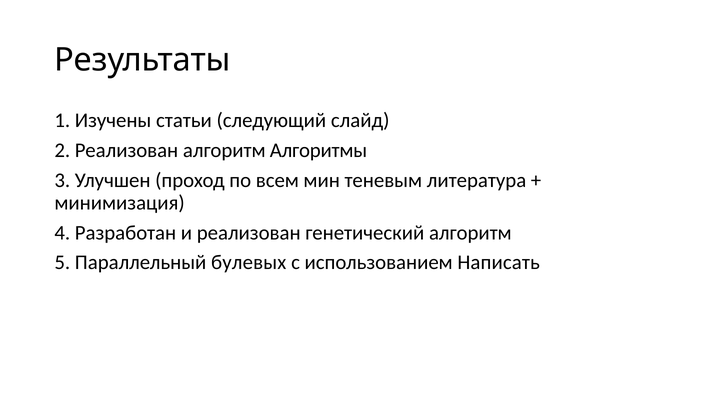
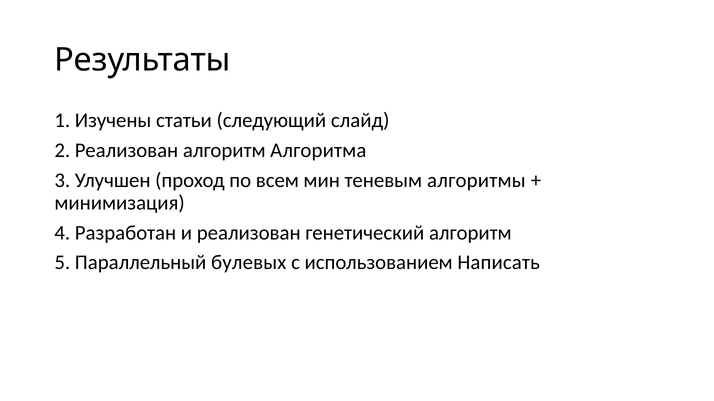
Алгоритмы: Алгоритмы -> Алгоритма (318, 151)
литература: литература -> алгоритмы (476, 181)
